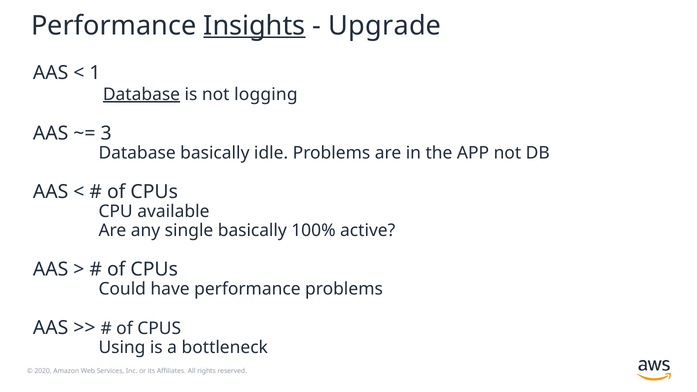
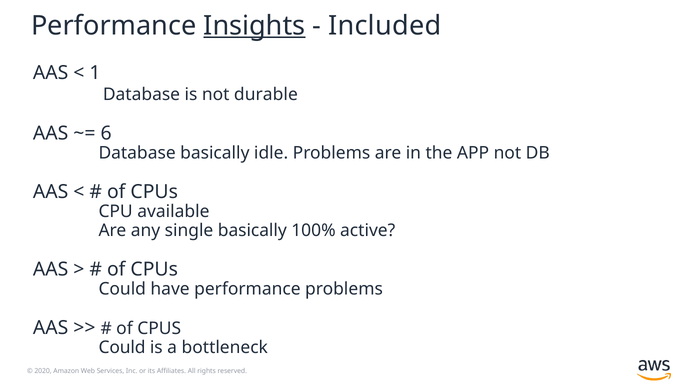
Upgrade: Upgrade -> Included (385, 26)
Database underline: present -> none (141, 94)
logging: logging -> durable (266, 94)
3: 3 -> 6 (106, 133)
Using: Using -> Could (122, 348)
